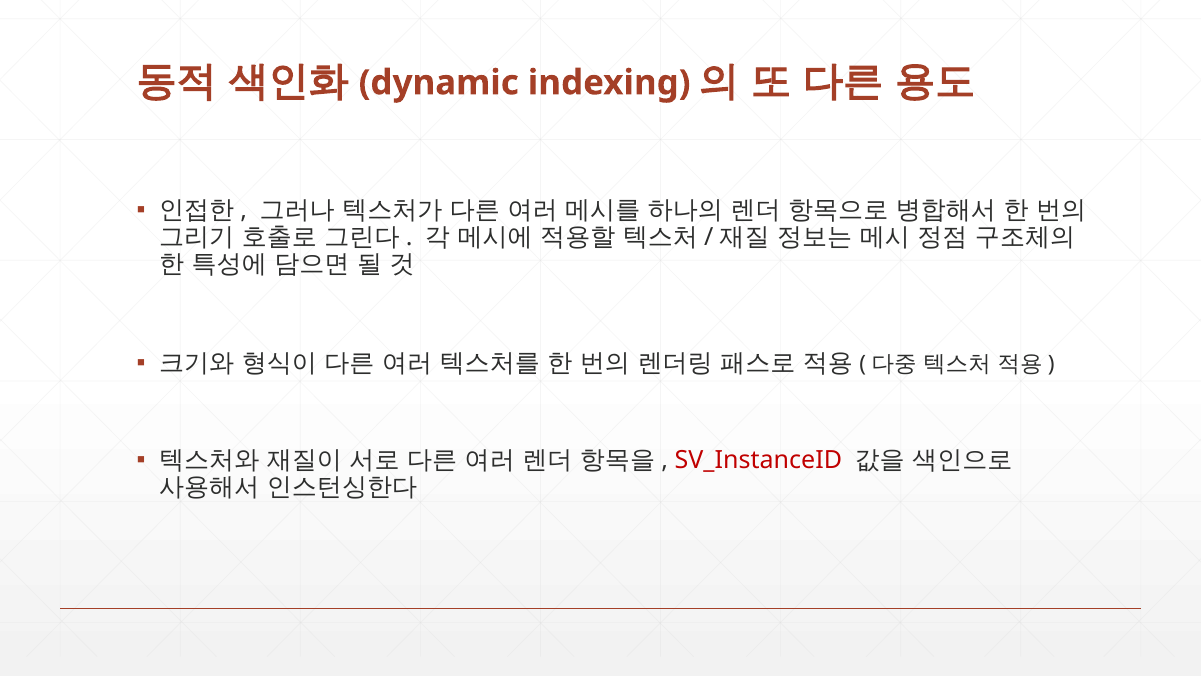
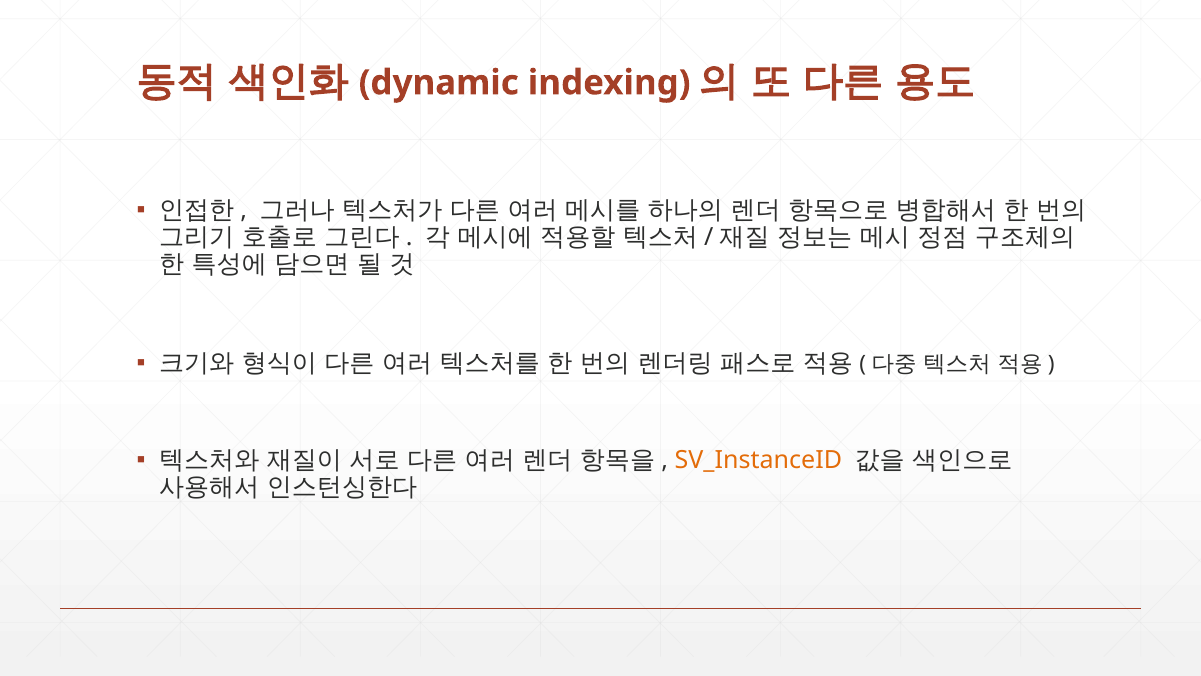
SV_InstanceID colour: red -> orange (758, 460)
